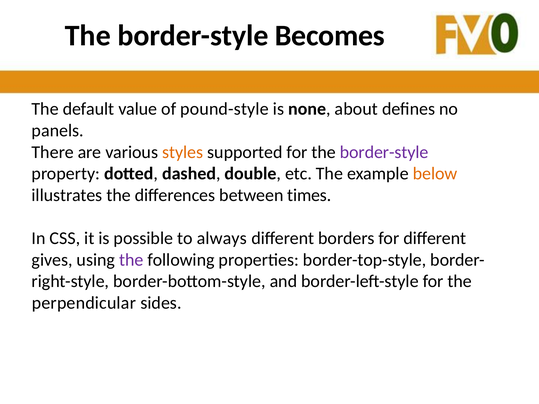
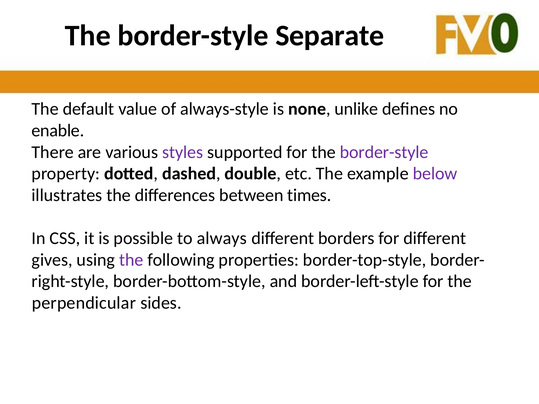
Becomes: Becomes -> Separate (330, 36)
pound-style: pound-style -> always-style (225, 109)
about: about -> unlike (356, 109)
panels: panels -> enable (58, 131)
styles colour: orange -> purple (183, 152)
below colour: orange -> purple (435, 174)
